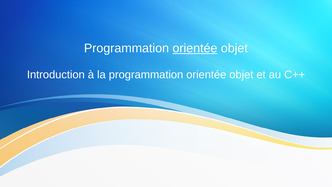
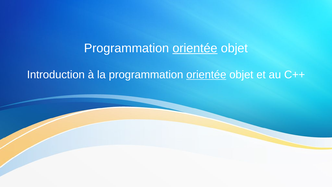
orientée underline: none -> present (206, 75)
